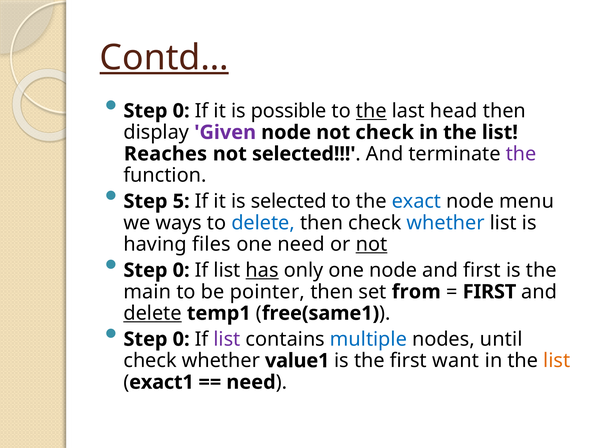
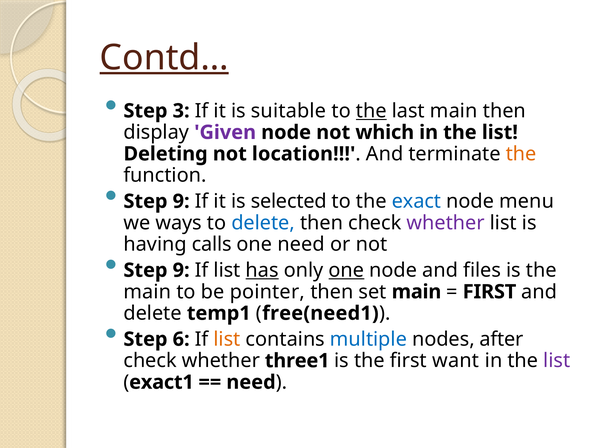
0: 0 -> 3 (181, 111)
possible: possible -> suitable (288, 111)
last head: head -> main (454, 111)
not check: check -> which (385, 132)
Reaches: Reaches -> Deleting (166, 154)
not selected: selected -> location (304, 154)
the colour: purple -> orange (521, 154)
5: 5 -> 9 (181, 201)
whether colour: blue -> purple (446, 223)
files: files -> calls (212, 244)
not underline: present -> none (371, 244)
0: 0 -> 9 (181, 270)
one underline: none -> present (346, 270)
and first: first -> files (482, 270)
set from: from -> main (416, 292)
delete underline: present -> none (153, 313)
free(same1: free(same1 -> free(need1 (320, 313)
0: 0 -> 6 (181, 339)
list colour: purple -> orange (227, 339)
until: until -> after (502, 339)
value1: value1 -> three1 (297, 361)
list colour: orange -> purple (557, 361)
